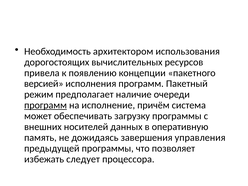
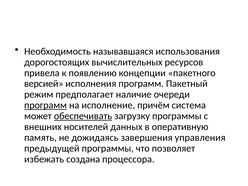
архитектором: архитектором -> называвшаяся (123, 51)
обеспечивать underline: none -> present (83, 116)
следует: следует -> создана (83, 159)
